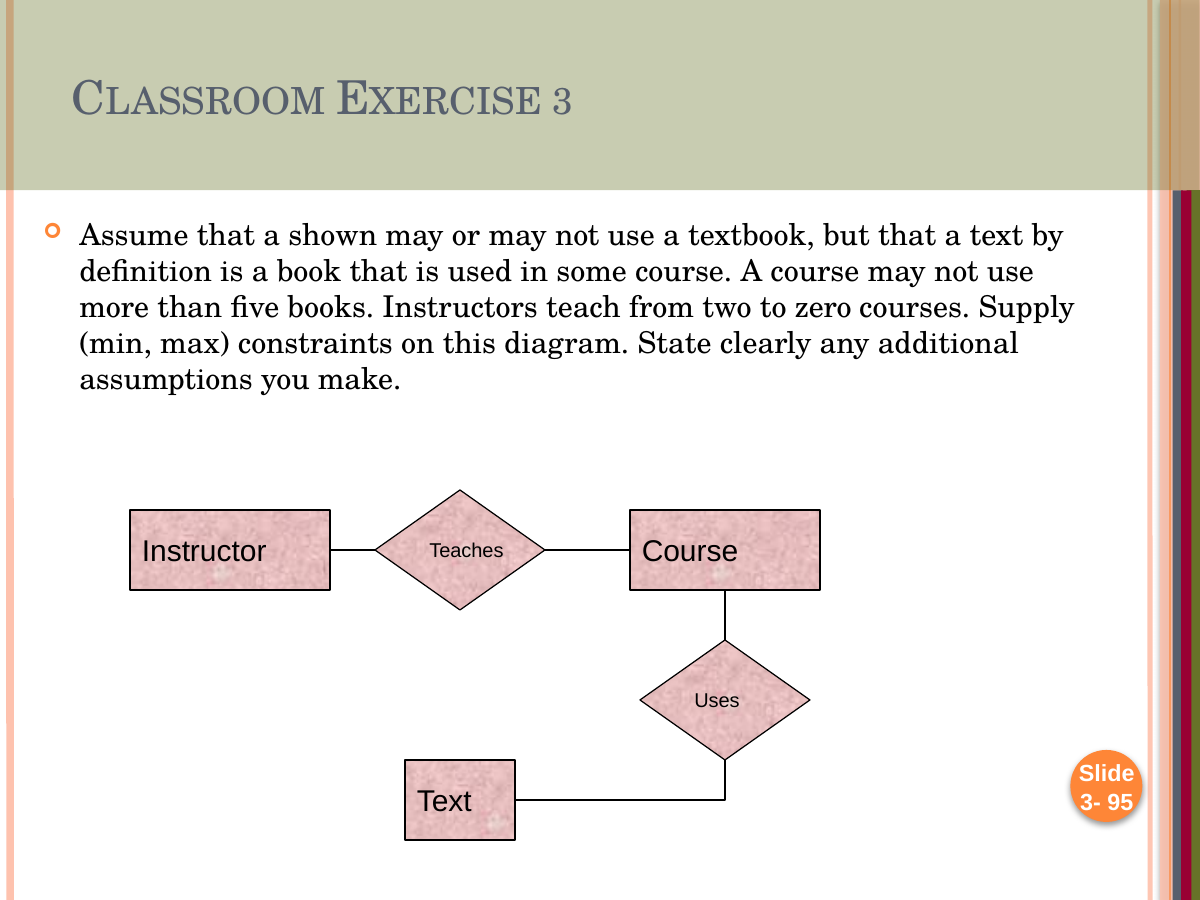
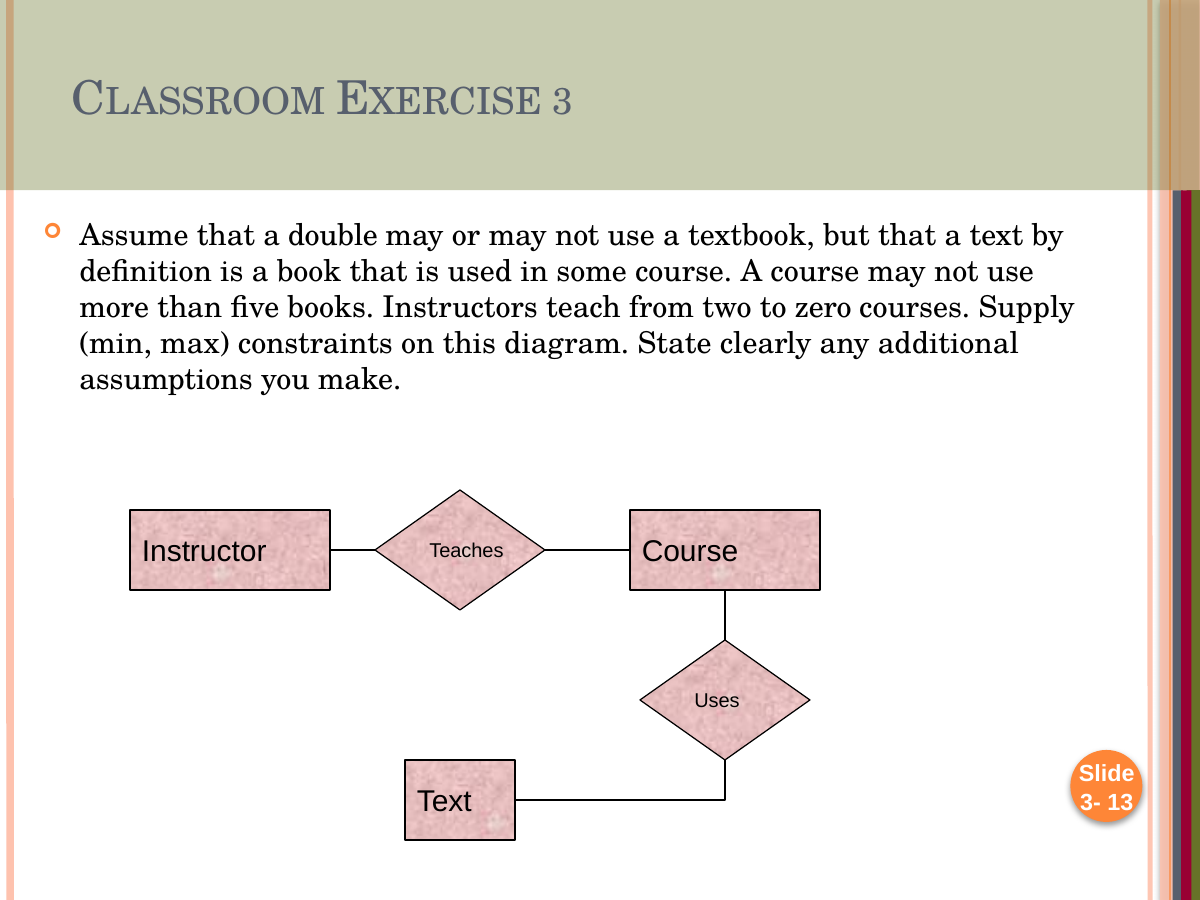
shown: shown -> double (333, 236)
95: 95 -> 13 (1120, 802)
